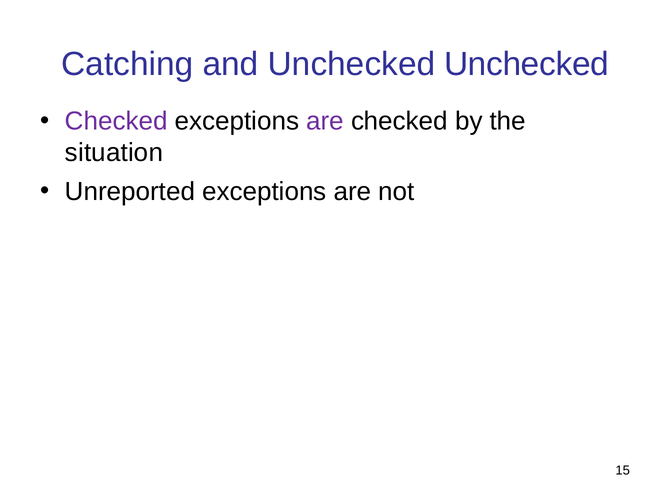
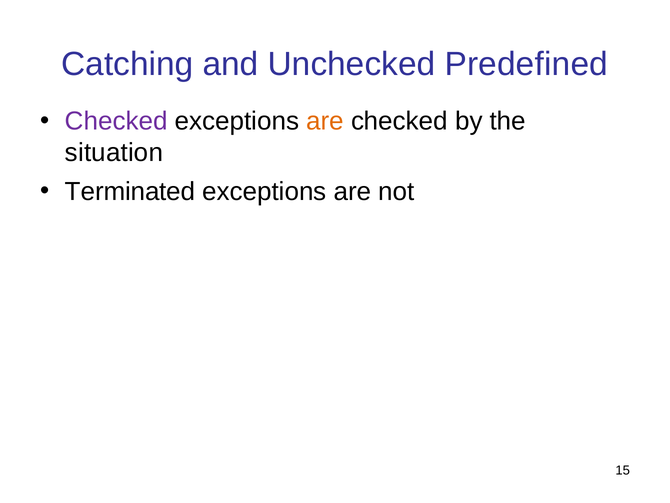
Unchecked Unchecked: Unchecked -> Predefined (526, 64)
are colour: purple -> orange (325, 121)
Unreported: Unreported -> Terminated (130, 191)
